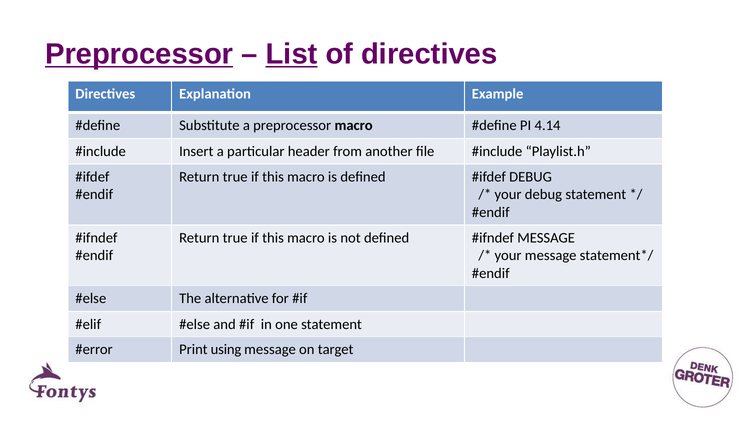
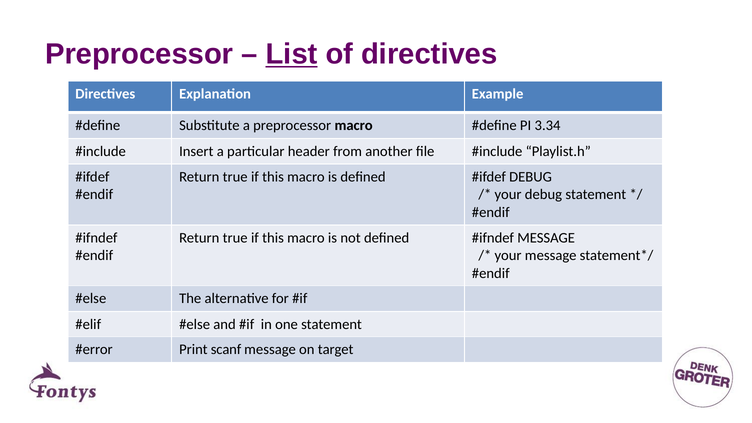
Preprocessor underline: present -> none (139, 54)
4.14: 4.14 -> 3.34 (548, 125)
using: using -> scanf (226, 350)
